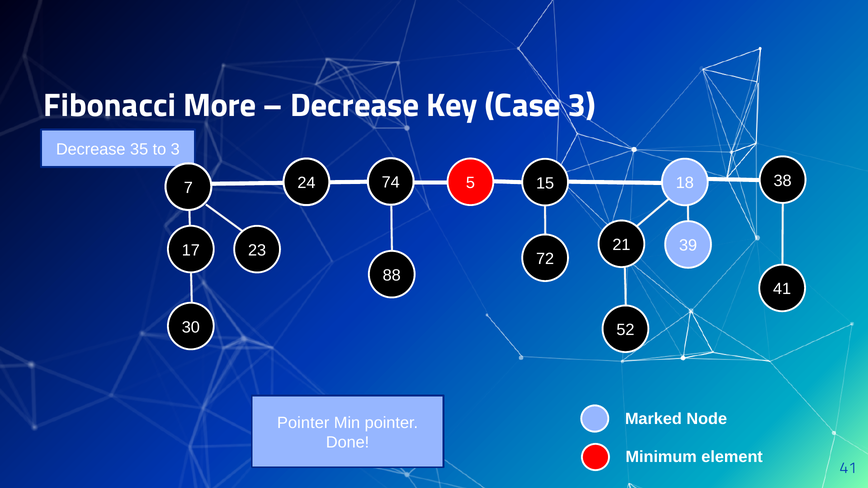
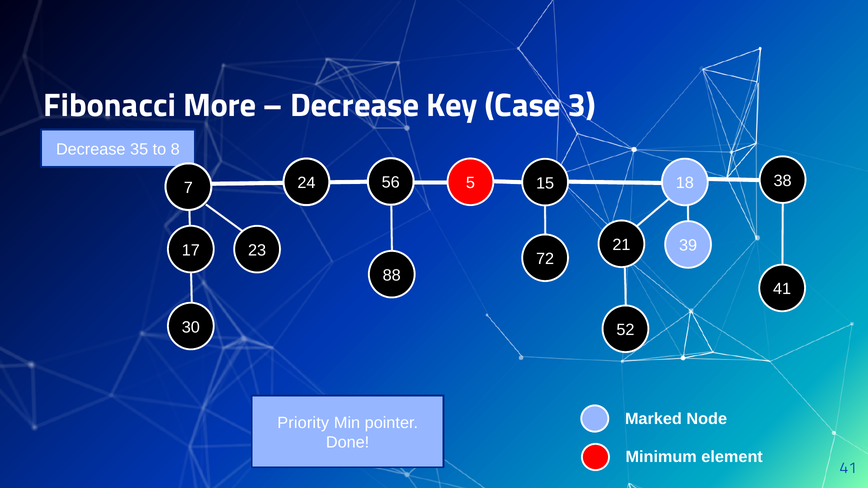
to 3: 3 -> 8 (175, 149)
74: 74 -> 56 (391, 183)
Pointer: Pointer -> Priority (303, 423)
